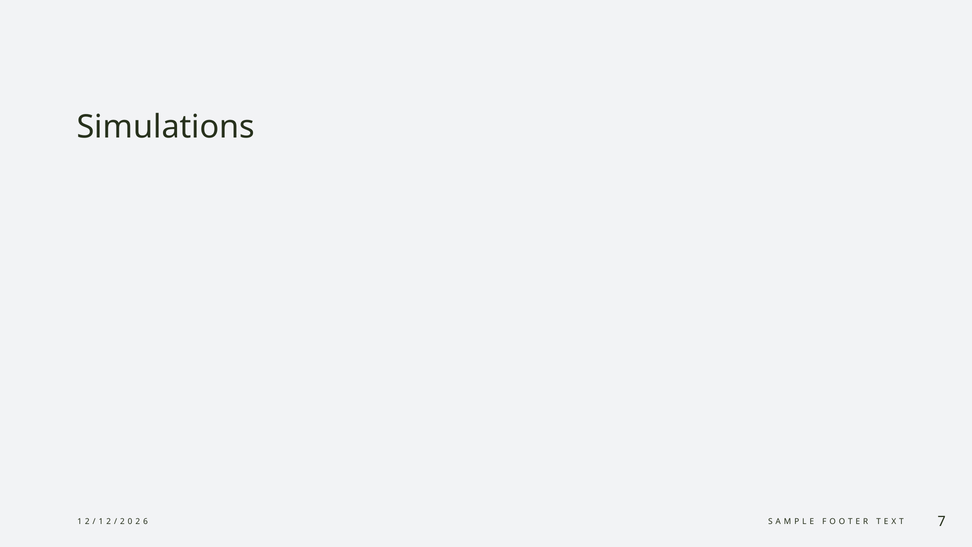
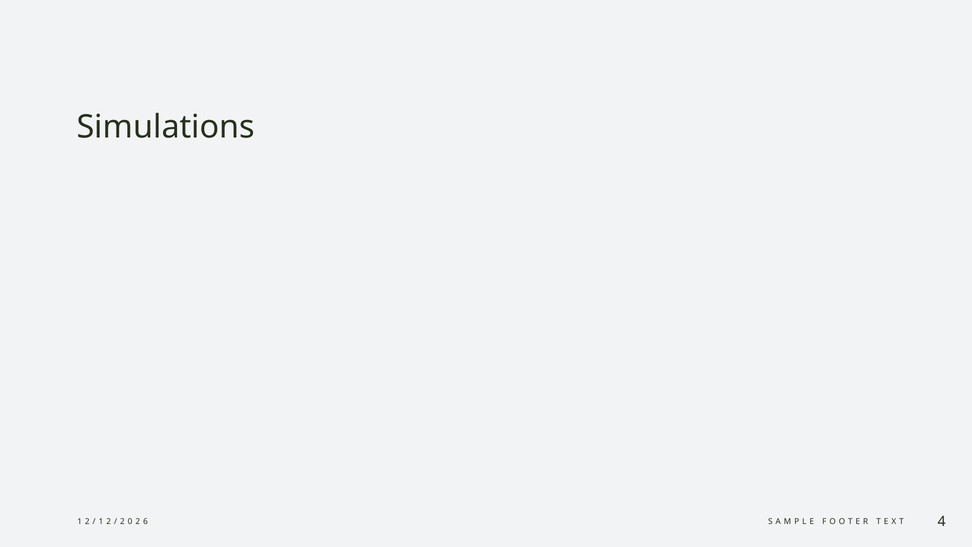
7: 7 -> 4 (942, 521)
